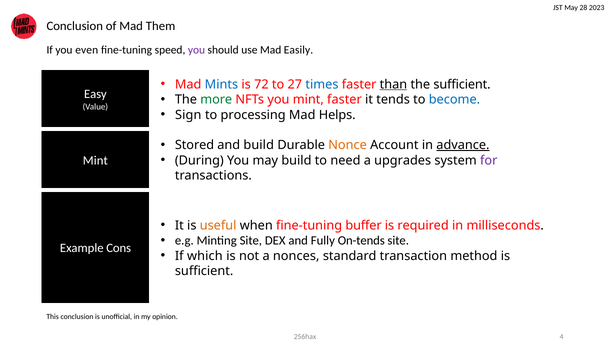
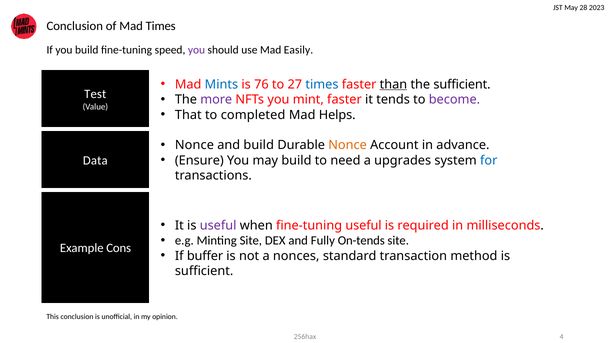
Mad Them: Them -> Times (161, 26)
you even: even -> build (87, 50)
72: 72 -> 76 (261, 84)
Easy: Easy -> Test (95, 94)
more colour: green -> purple (216, 100)
become colour: blue -> purple (454, 100)
Sign: Sign -> That (188, 115)
processing: processing -> completed (253, 115)
Stored: Stored -> Nonce (194, 145)
advance underline: present -> none (463, 145)
During: During -> Ensure (199, 160)
for colour: purple -> blue (489, 160)
Mint: Mint -> Data (95, 160)
useful colour: orange -> purple (218, 225)
fine-tuning buffer: buffer -> useful (364, 225)
which: which -> buffer (205, 256)
